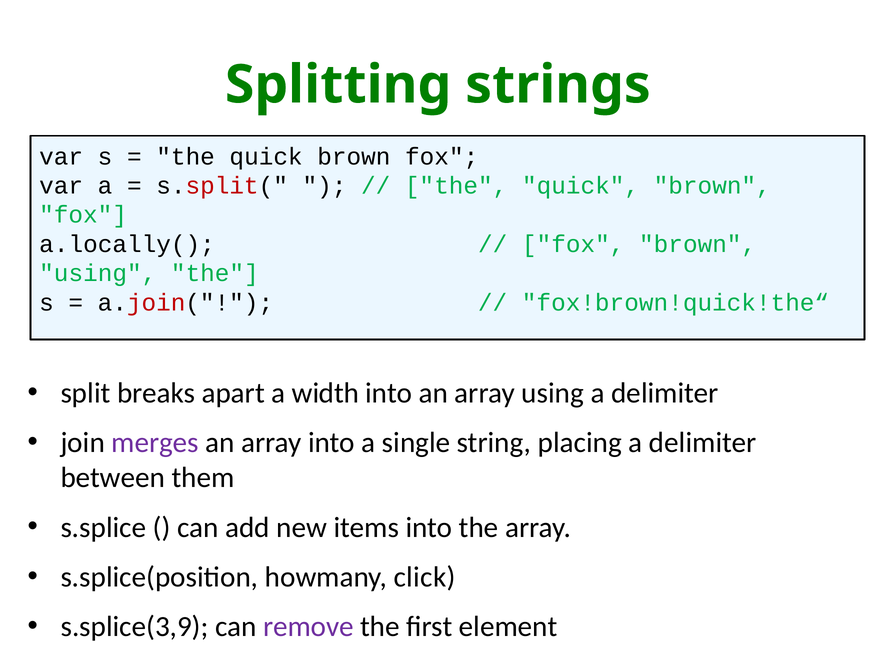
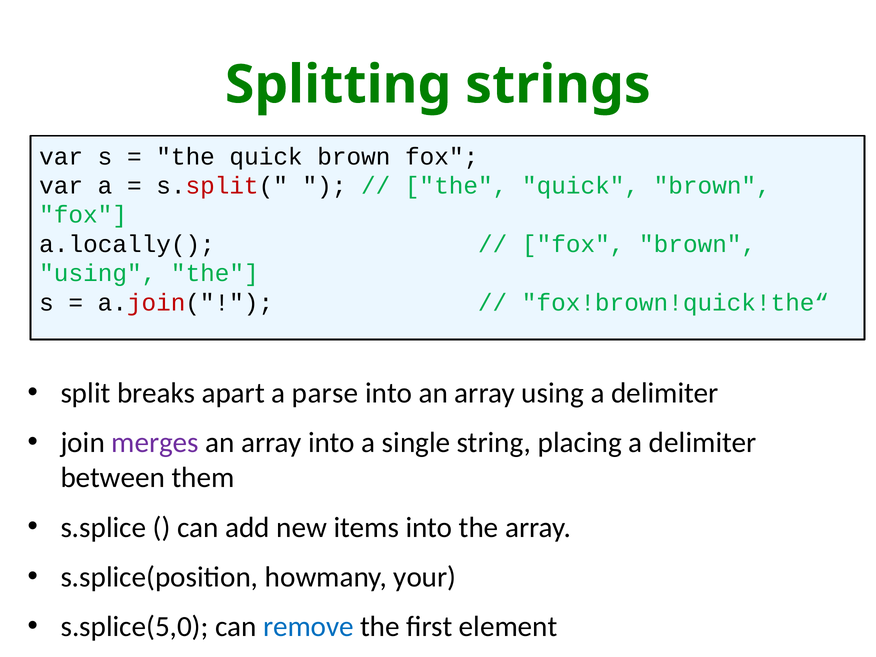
width: width -> parse (325, 393)
click: click -> your (425, 577)
s.splice(3,9: s.splice(3,9 -> s.splice(5,0 (135, 627)
remove colour: purple -> blue (308, 627)
